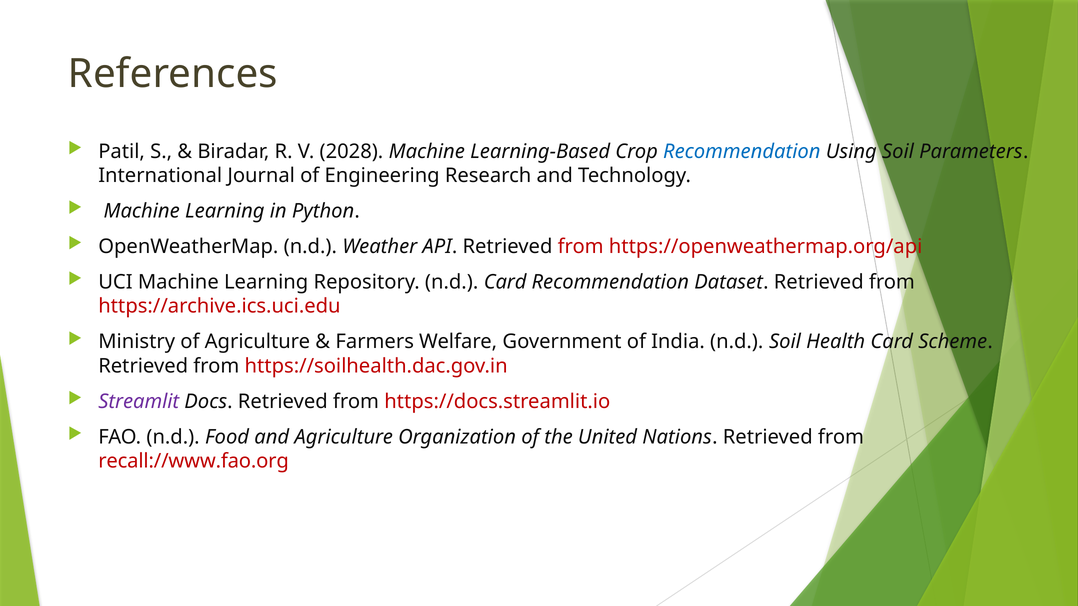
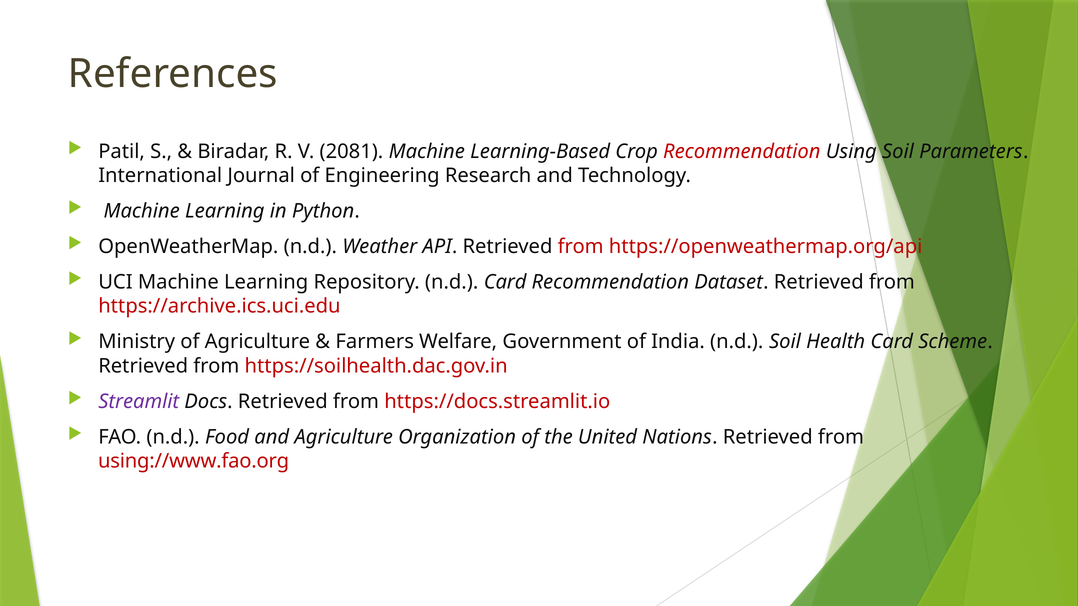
2028: 2028 -> 2081 (351, 151)
Recommendation colour: blue -> red (742, 151)
recall://www.fao.org: recall://www.fao.org -> using://www.fao.org (194, 461)
